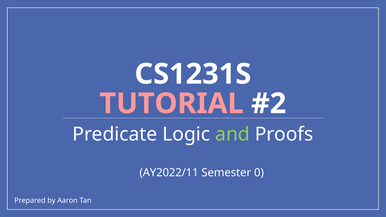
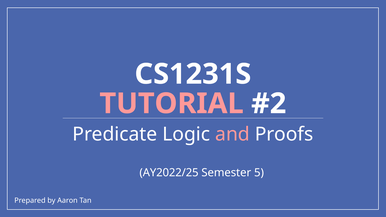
and colour: light green -> pink (233, 134)
AY2022/11: AY2022/11 -> AY2022/25 (169, 173)
0: 0 -> 5 (259, 173)
